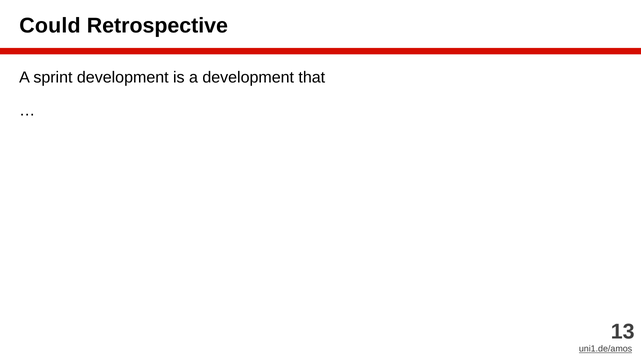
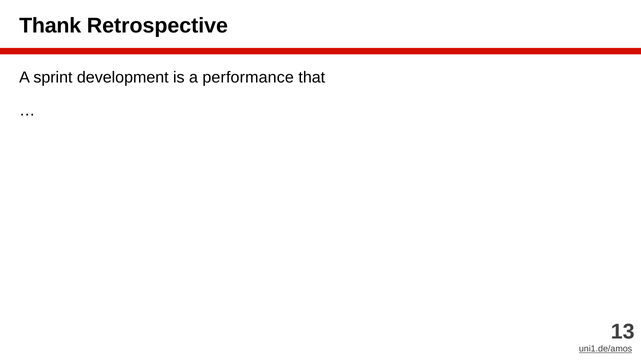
Could: Could -> Thank (50, 26)
a development: development -> performance (248, 78)
